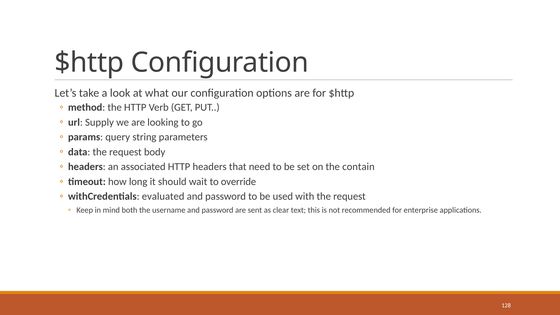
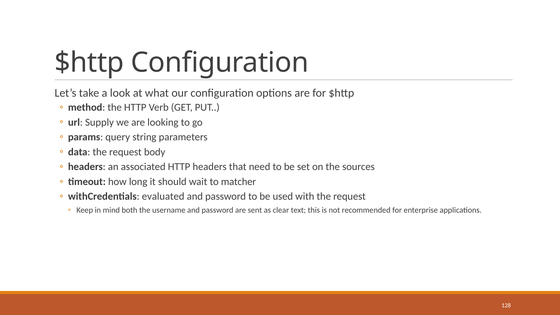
contain: contain -> sources (359, 167)
override: override -> matcher (238, 182)
